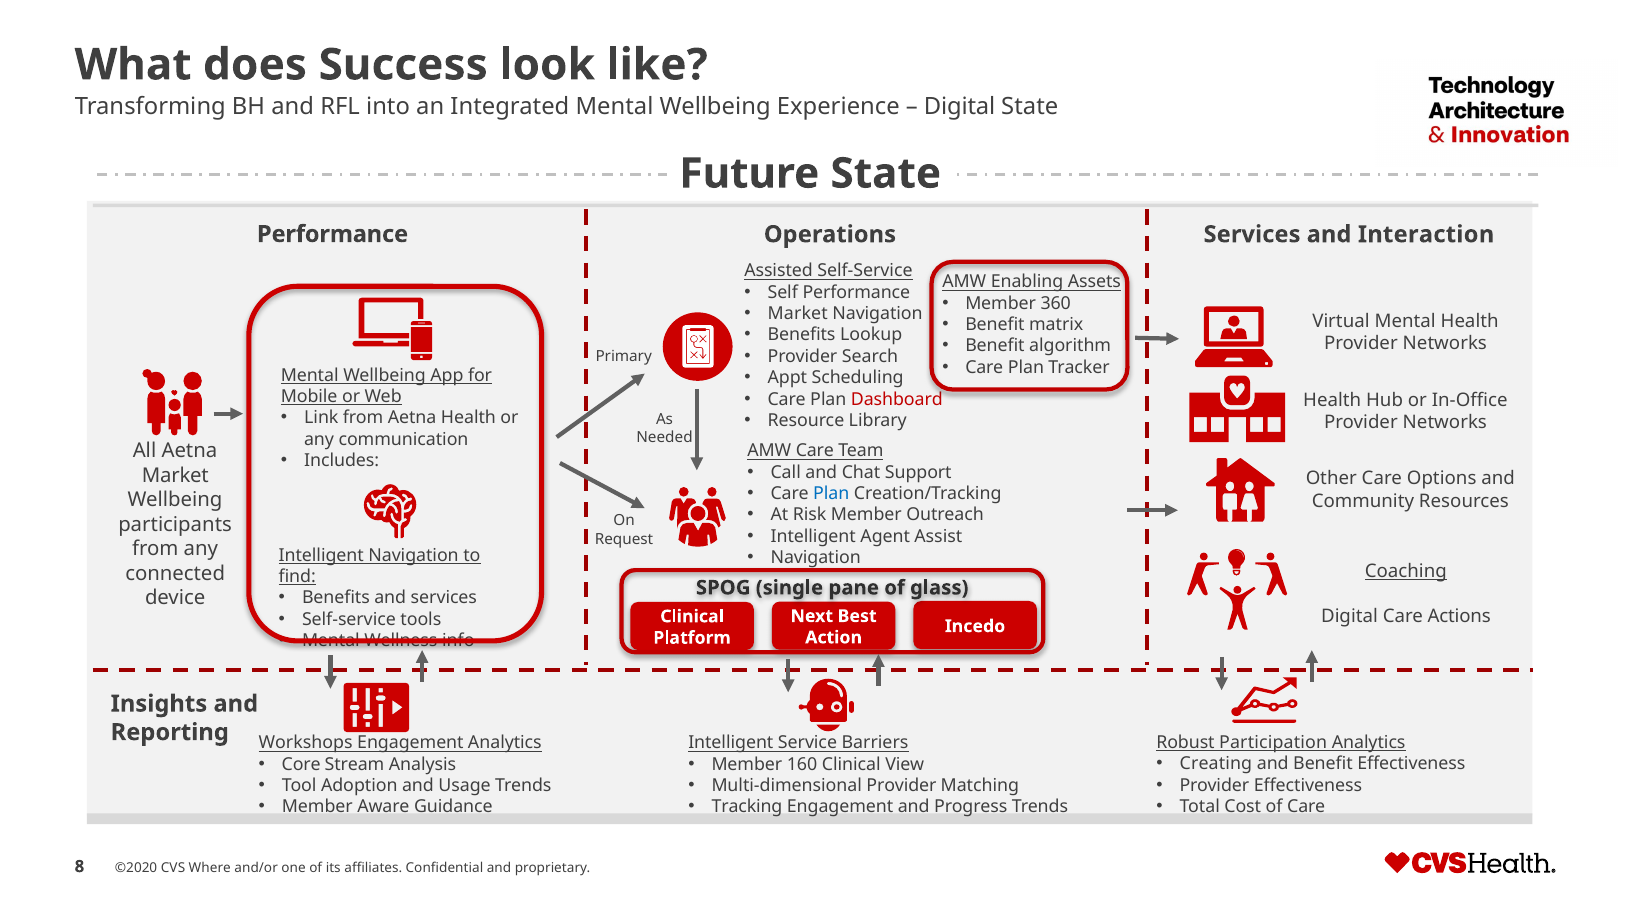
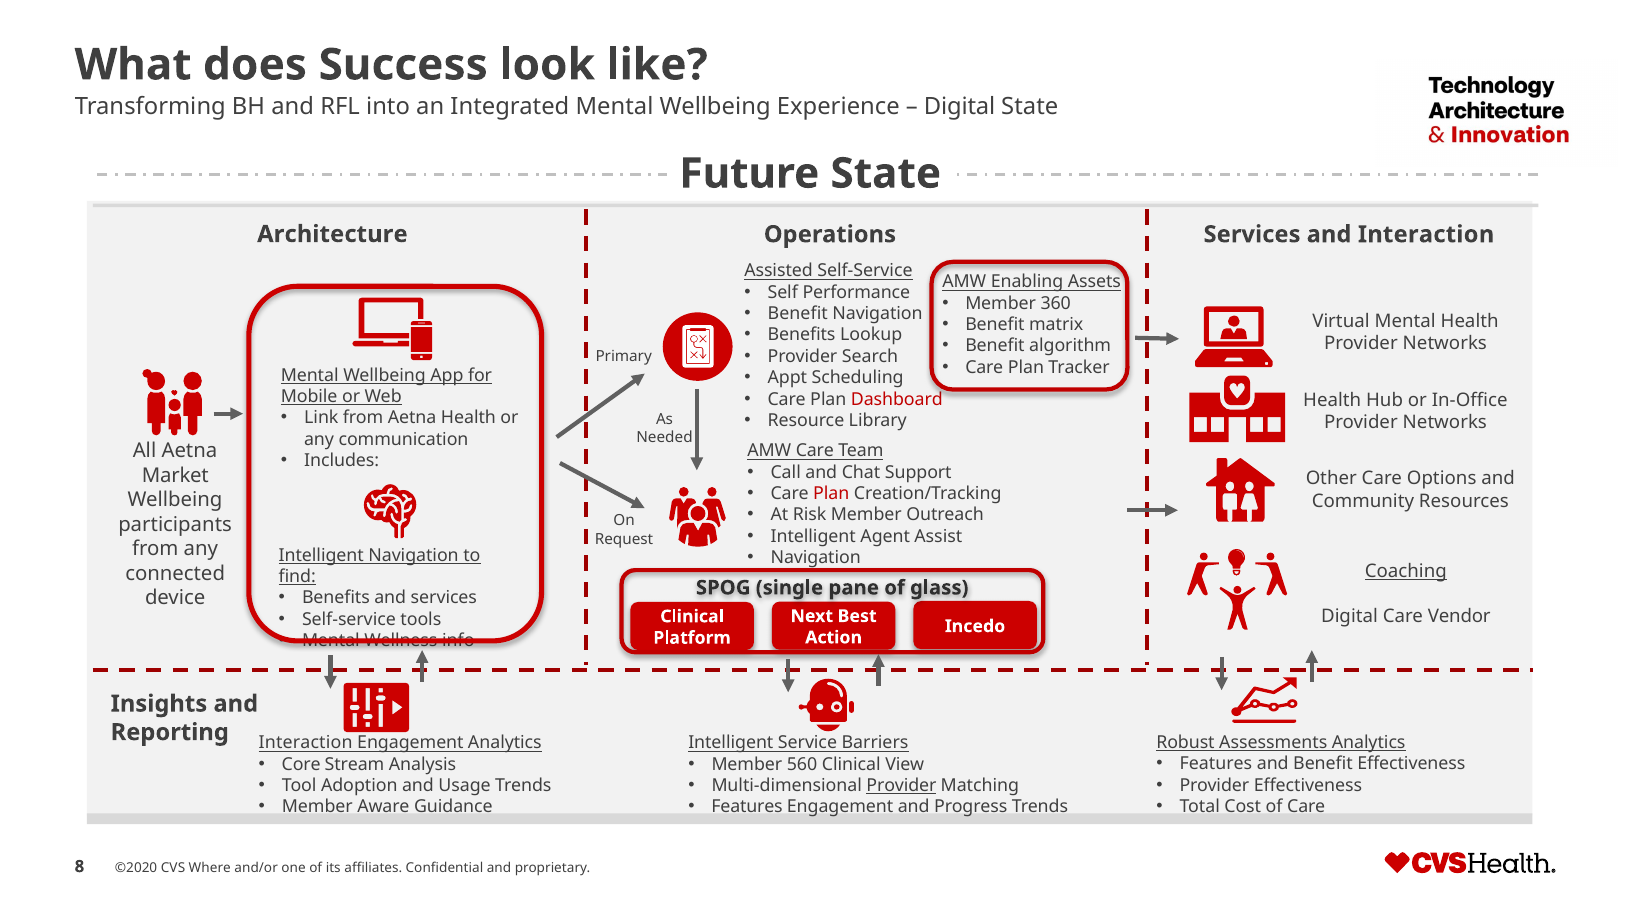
Performance: Performance -> Architecture (332, 234)
Market: Market -> Benefit (798, 314)
Plan colour: blue -> red (831, 494)
Actions: Actions -> Vendor (1459, 616)
Participation: Participation -> Assessments (1273, 742)
Workshops: Workshops -> Interaction (306, 743)
Creating: Creating -> Features (1216, 764)
160: 160 -> 560 (802, 764)
Provider underline: none -> present (901, 786)
Tracking: Tracking -> Features (747, 807)
